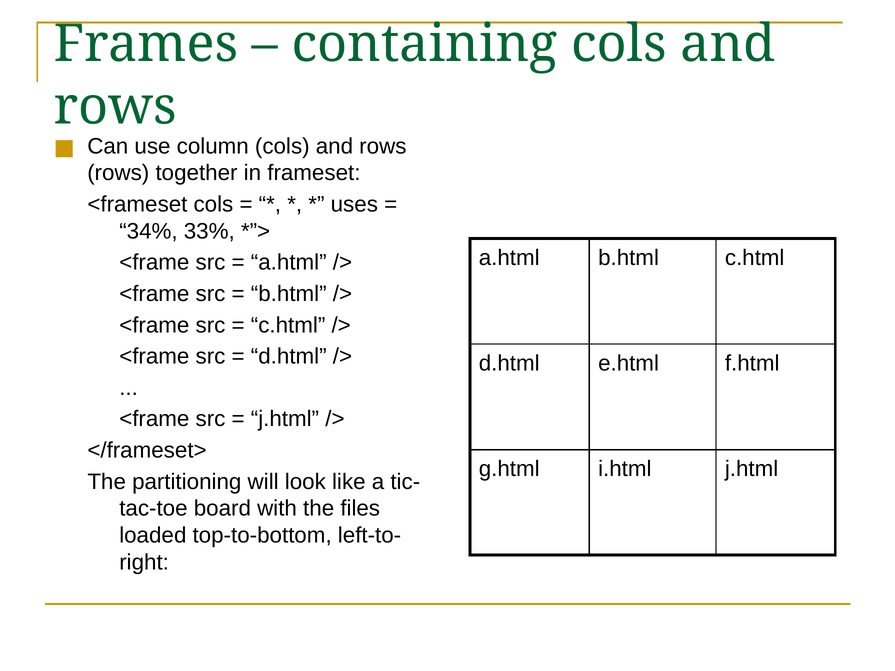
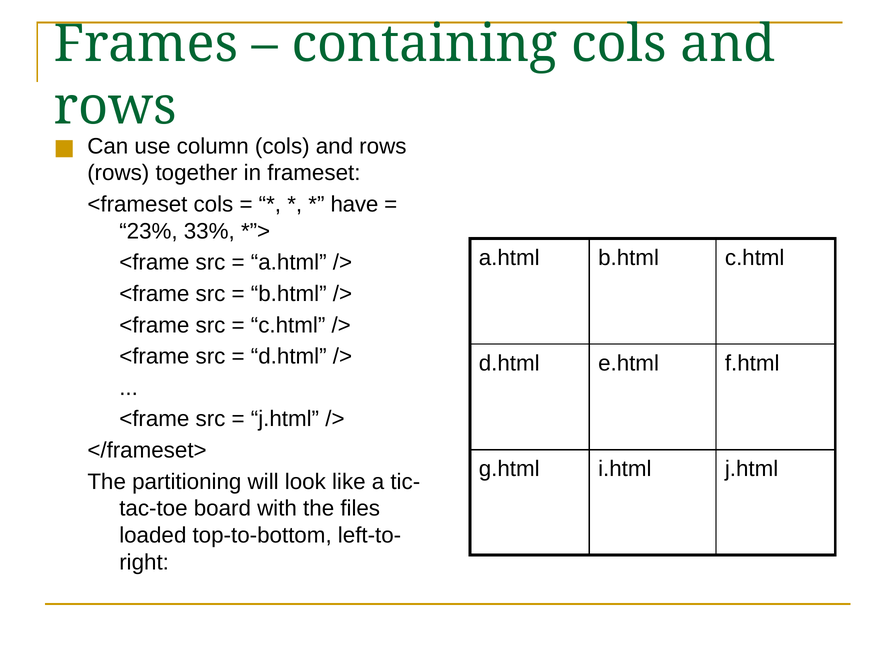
uses: uses -> have (354, 204)
34%: 34% -> 23% (148, 231)
